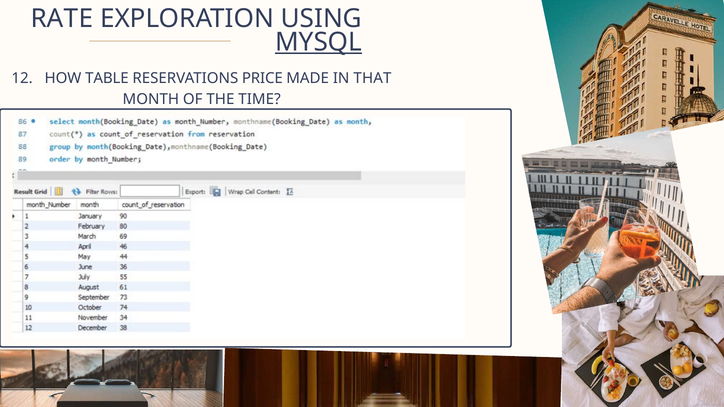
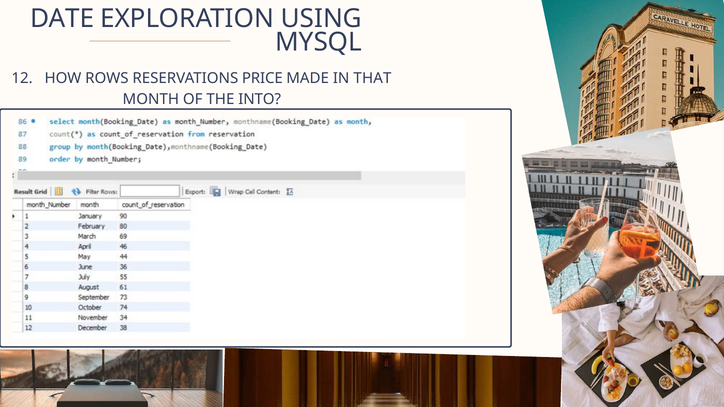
RATE: RATE -> DATE (62, 18)
MYSQL underline: present -> none (319, 42)
TABLE: TABLE -> ROWS (107, 78)
TIME: TIME -> INTO (260, 99)
